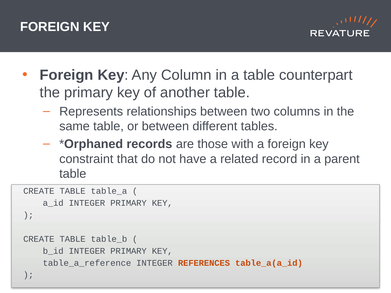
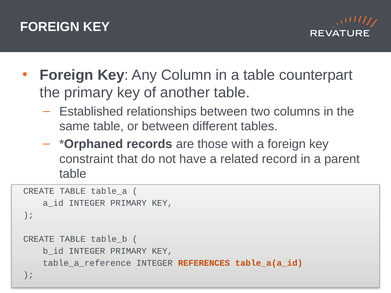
Represents: Represents -> Established (91, 111)
